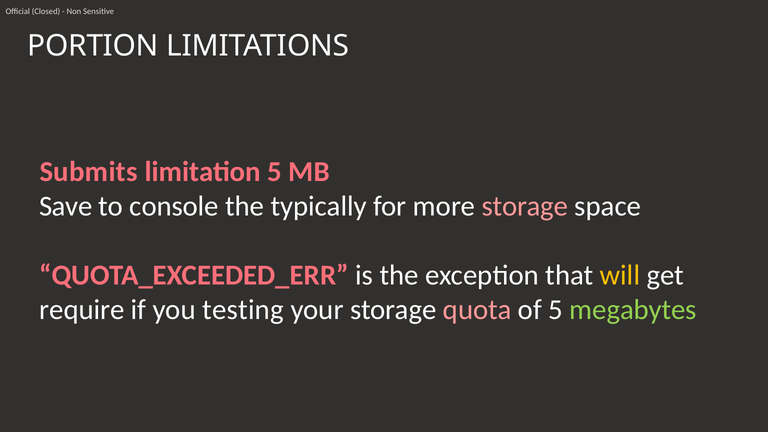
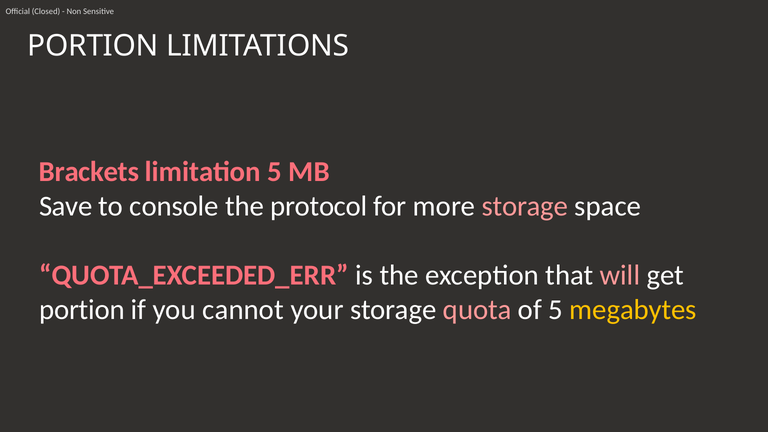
Submits: Submits -> Brackets (89, 172)
typically: typically -> protocol (319, 206)
will colour: yellow -> pink (620, 275)
require: require -> portion (82, 310)
testing: testing -> cannot (243, 310)
megabytes colour: light green -> yellow (633, 310)
